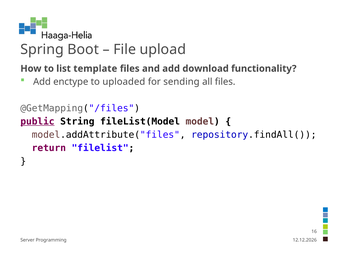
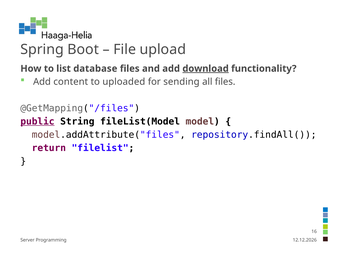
template: template -> database (95, 69)
download underline: none -> present (206, 69)
enctype: enctype -> content (71, 82)
